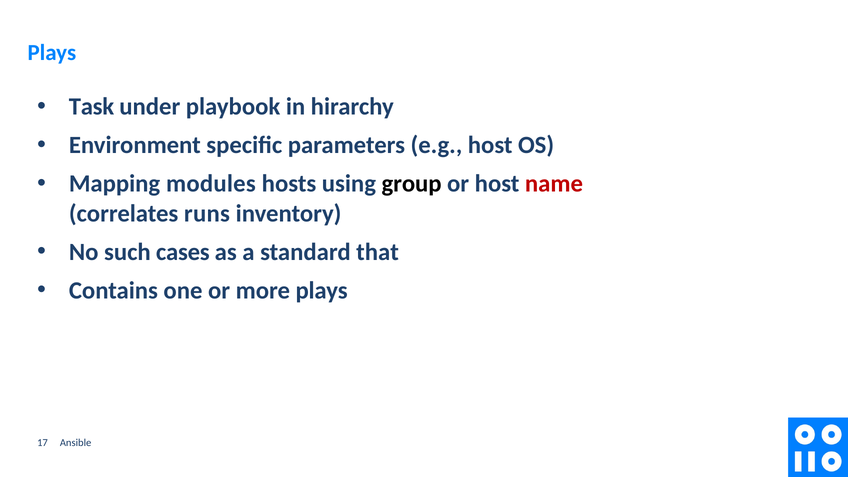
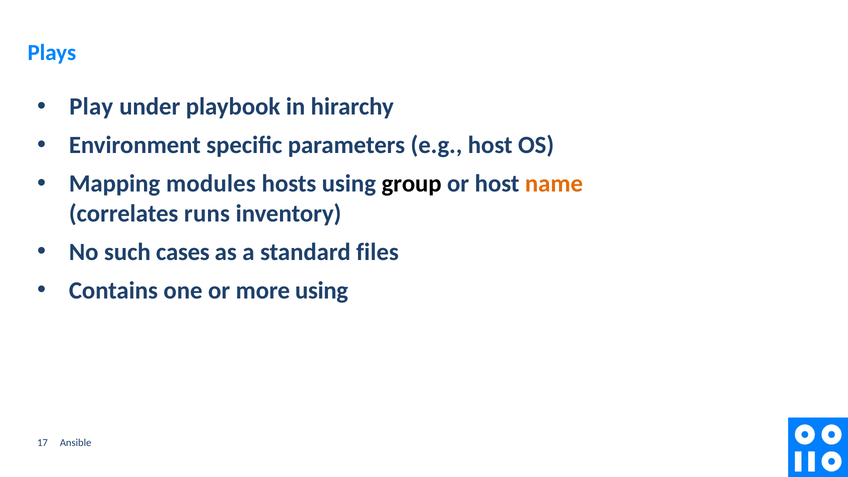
Task: Task -> Play (91, 107)
name colour: red -> orange (554, 184)
that: that -> files (377, 252)
more plays: plays -> using (322, 291)
